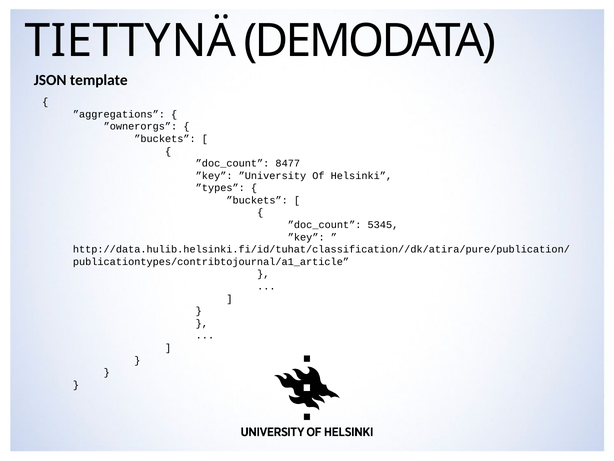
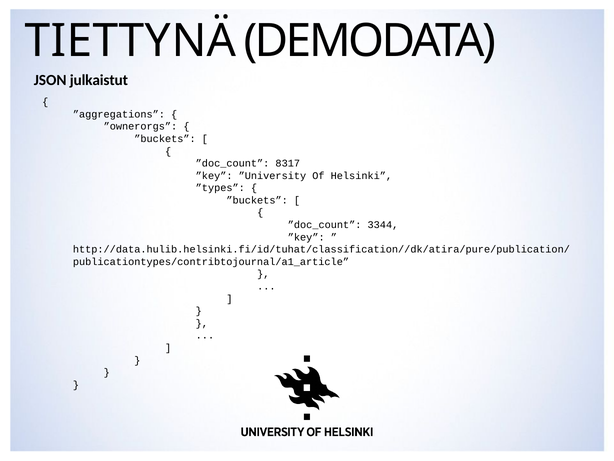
template: template -> julkaistut (99, 80)
8477: 8477 -> 8317 (288, 163)
5345: 5345 -> 3344 (383, 225)
